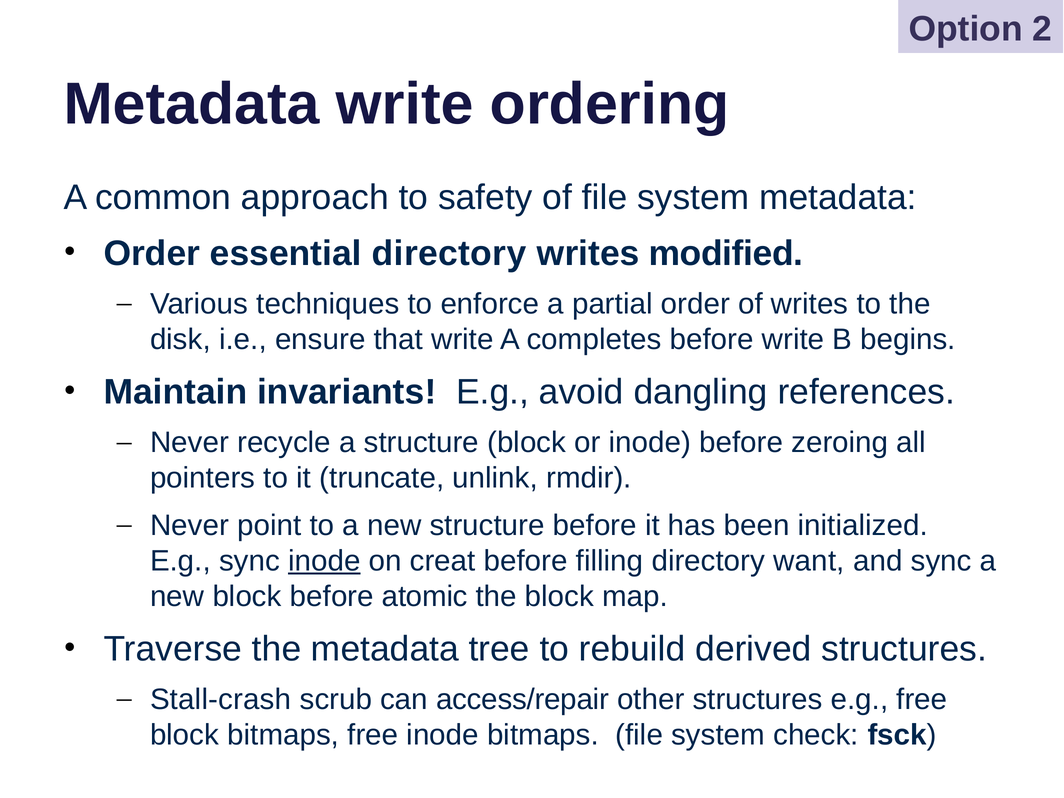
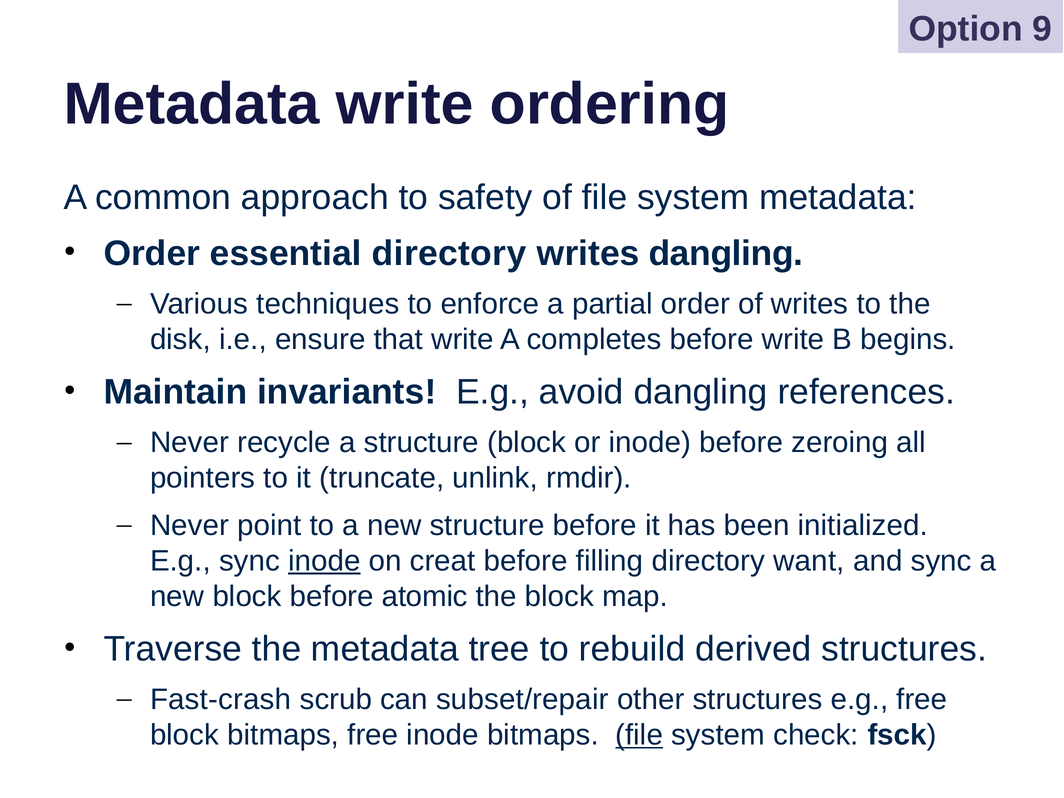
2: 2 -> 9 (1042, 29)
writes modified: modified -> dangling (726, 254)
Stall-crash: Stall-crash -> Fast-crash (221, 700)
access/repair: access/repair -> subset/repair (522, 700)
file underline: none -> present (639, 735)
